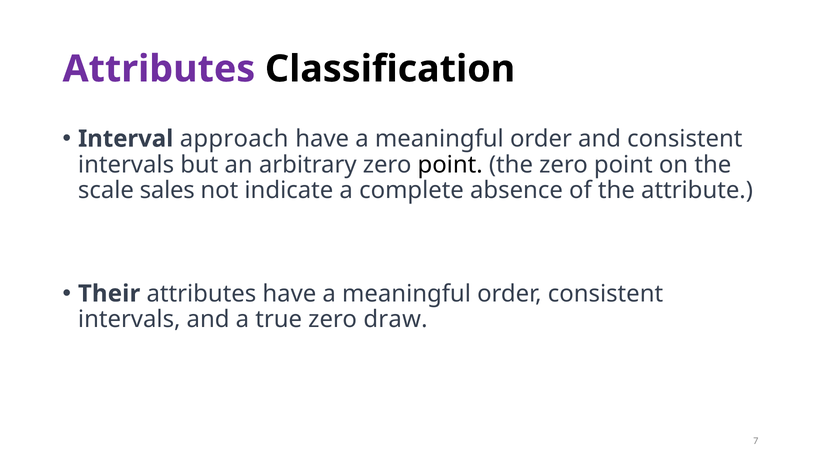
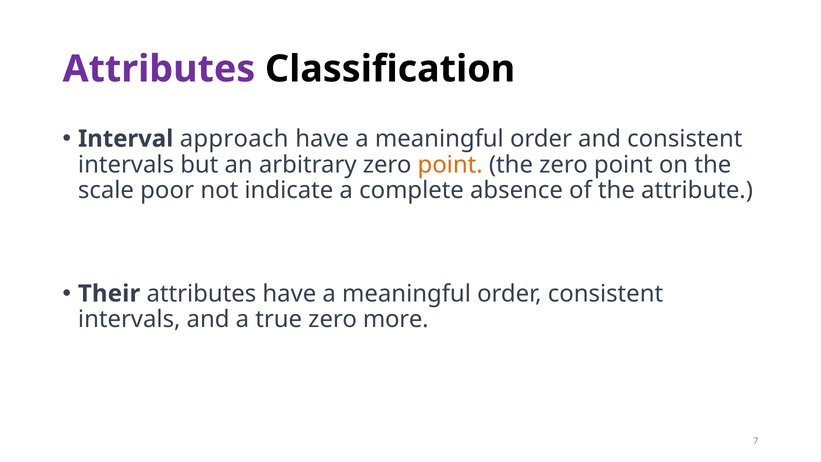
point colour: black -> orange (450, 165)
sales: sales -> poor (167, 190)
draw: draw -> more (396, 319)
